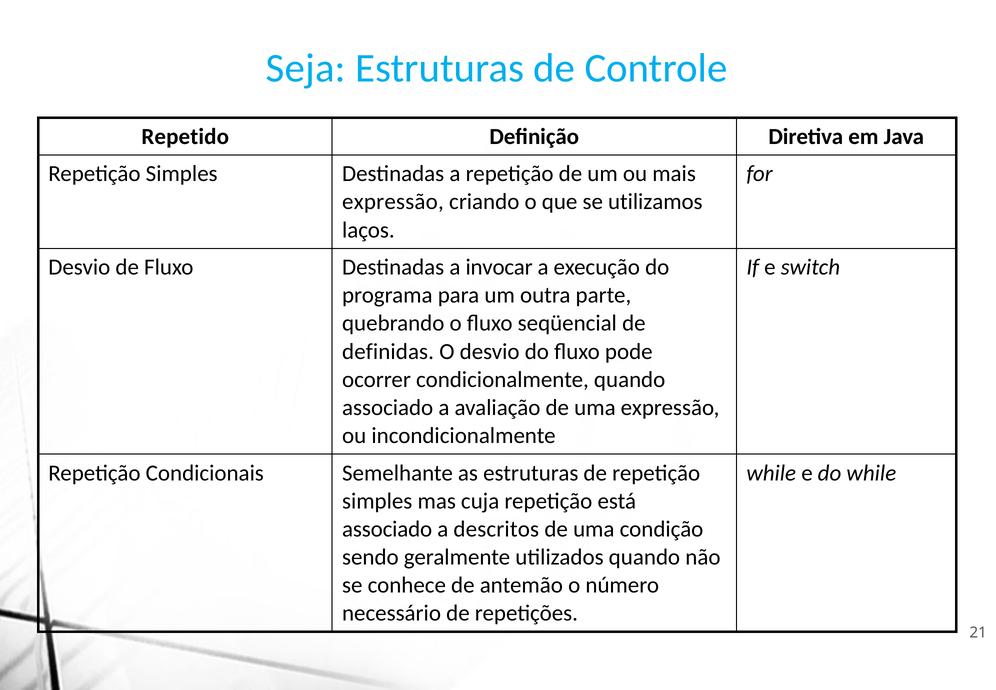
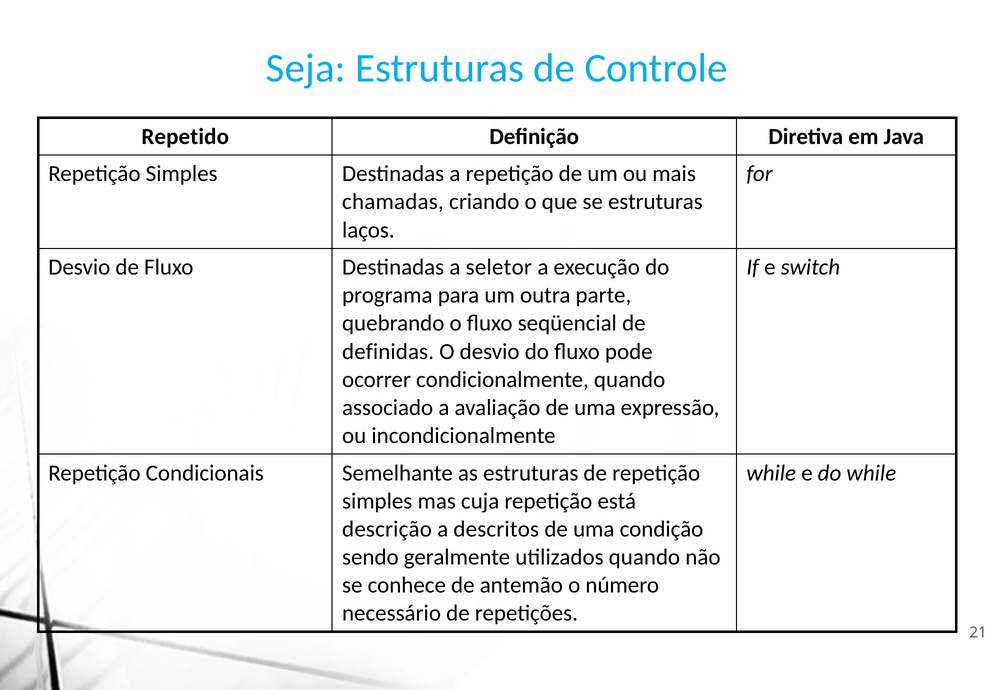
expressão: expressão -> chamadas (393, 202)
se utilizamos: utilizamos -> estruturas (655, 202)
invocar: invocar -> seletor (499, 267)
associado: associado -> descrição (387, 529)
